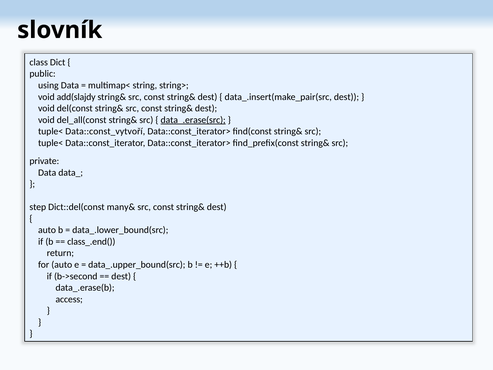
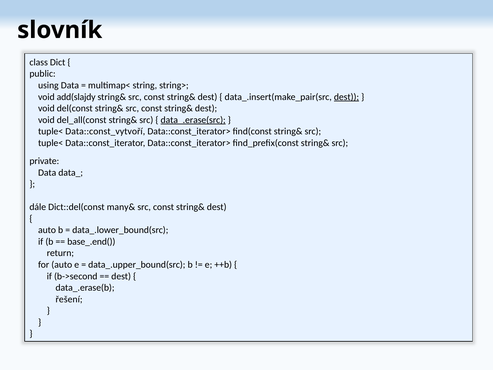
dest underline: none -> present (346, 97)
step: step -> dále (38, 207)
class_.end(: class_.end( -> base_.end( (91, 241)
access: access -> řešení (69, 299)
